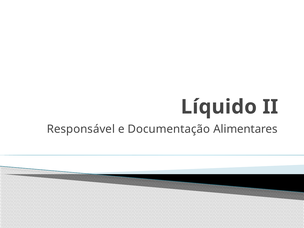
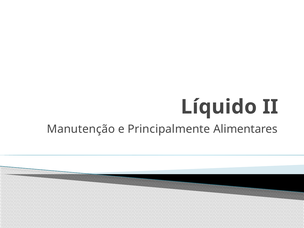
Responsável: Responsável -> Manutenção (81, 129)
Documentação: Documentação -> Principalmente (169, 129)
